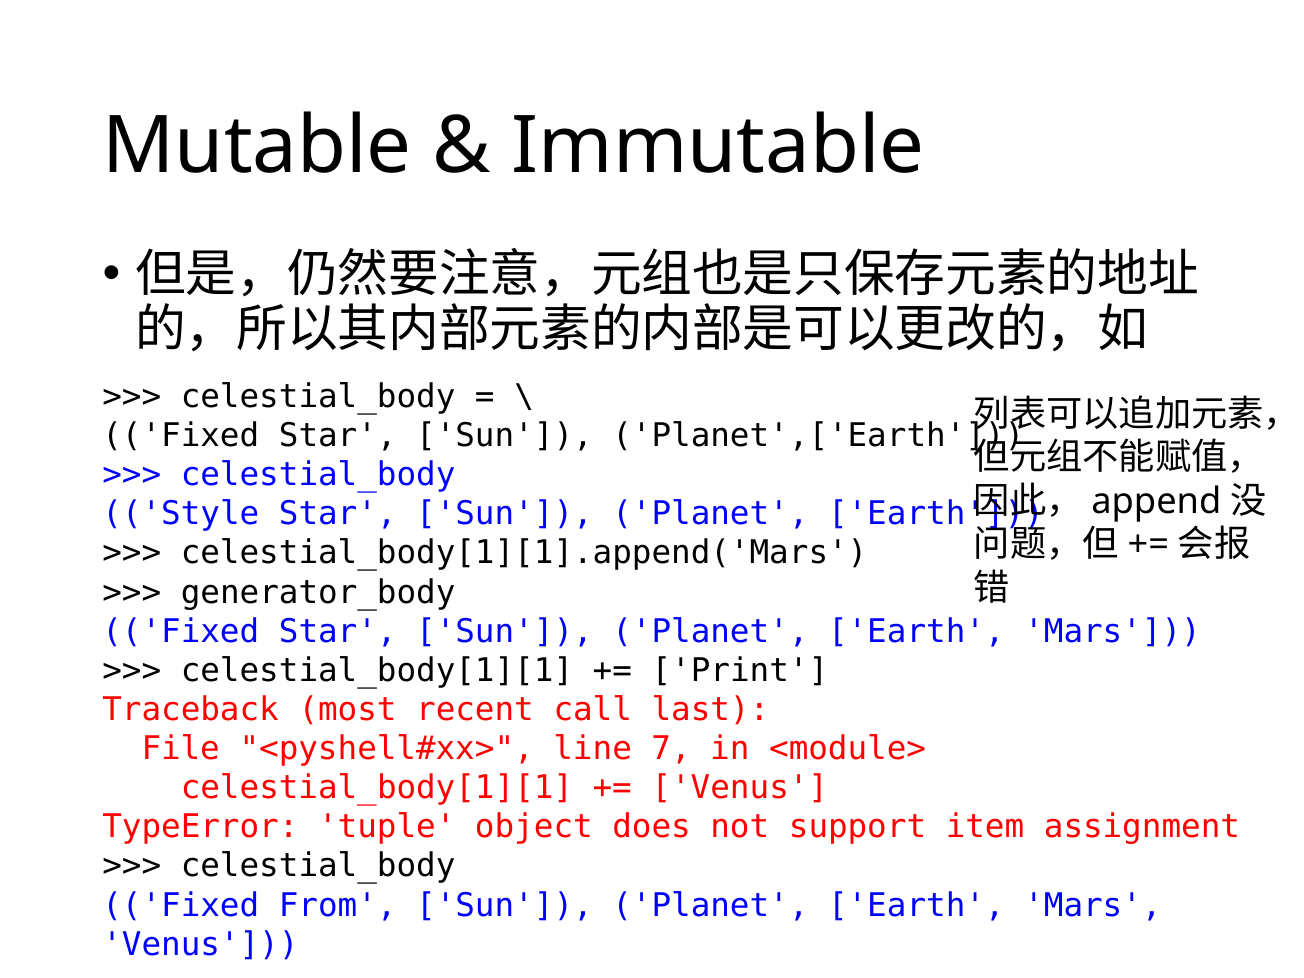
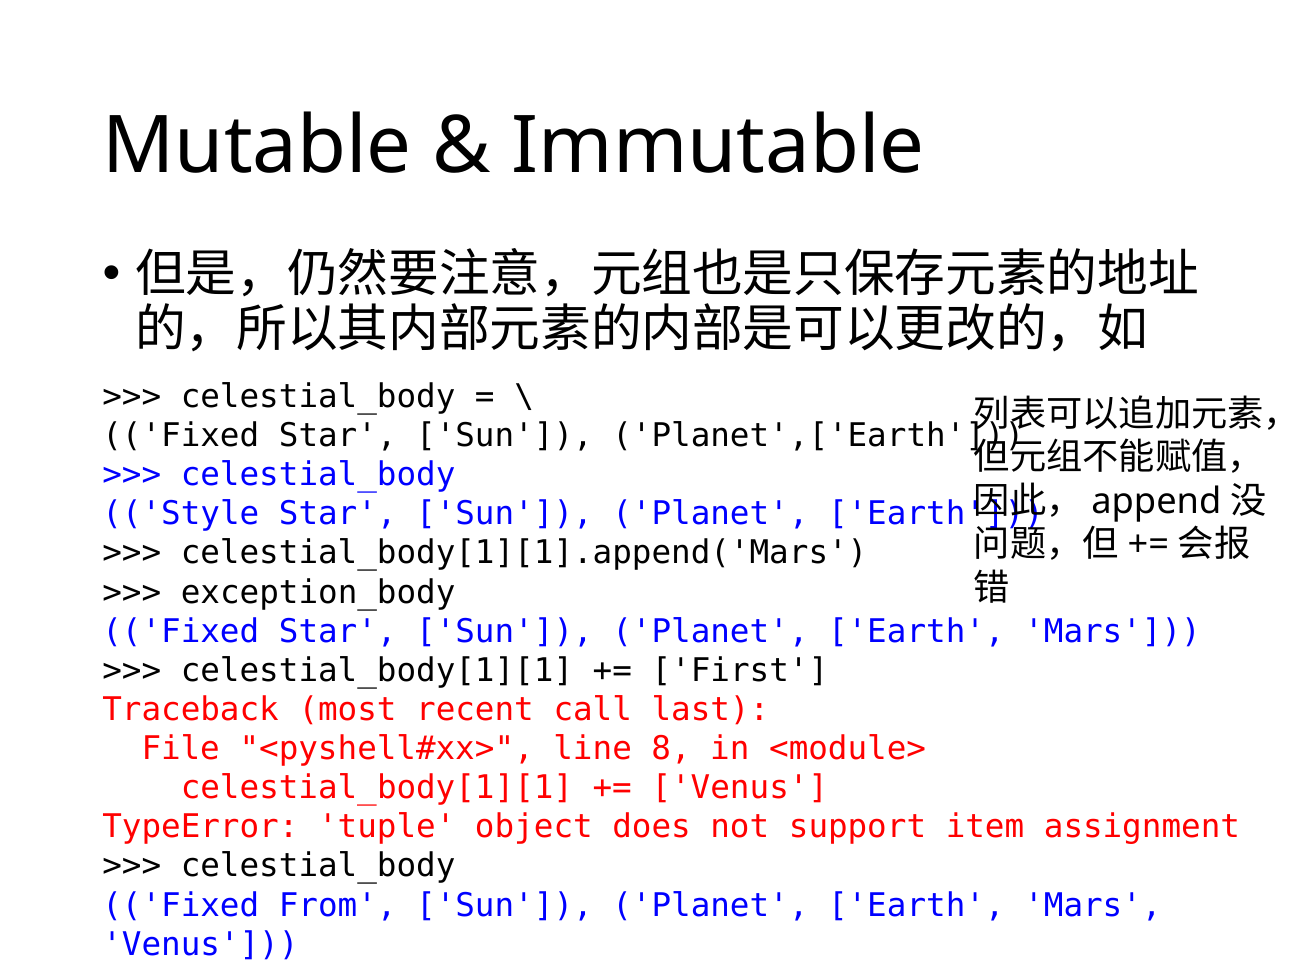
generator_body: generator_body -> exception_body (318, 592)
Print: Print -> First (740, 671)
7: 7 -> 8 (671, 749)
